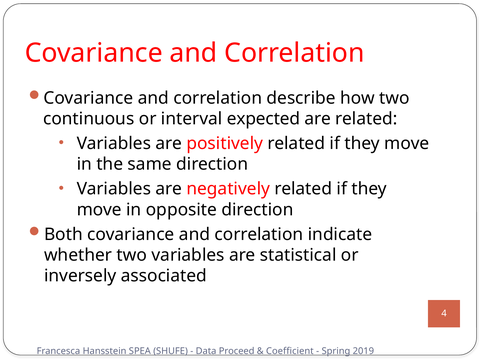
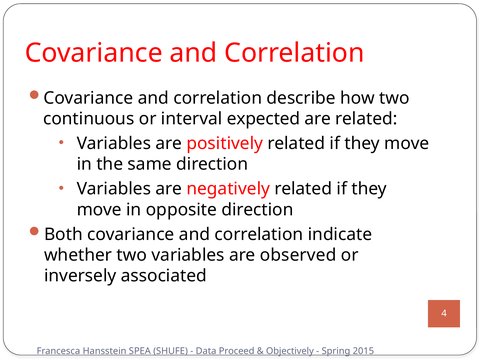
statistical: statistical -> observed (298, 255)
Coefficient: Coefficient -> Objectively (290, 351)
2019: 2019 -> 2015 (363, 351)
